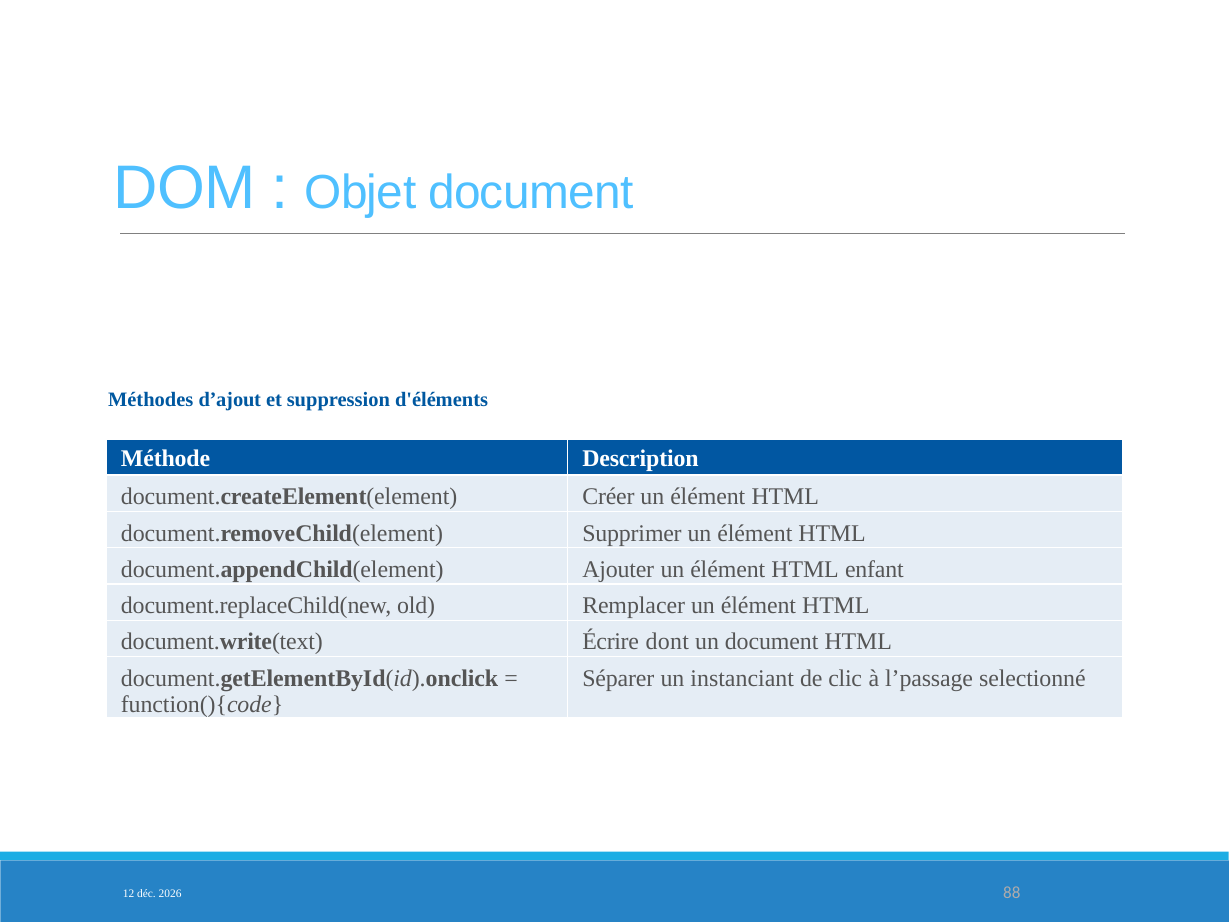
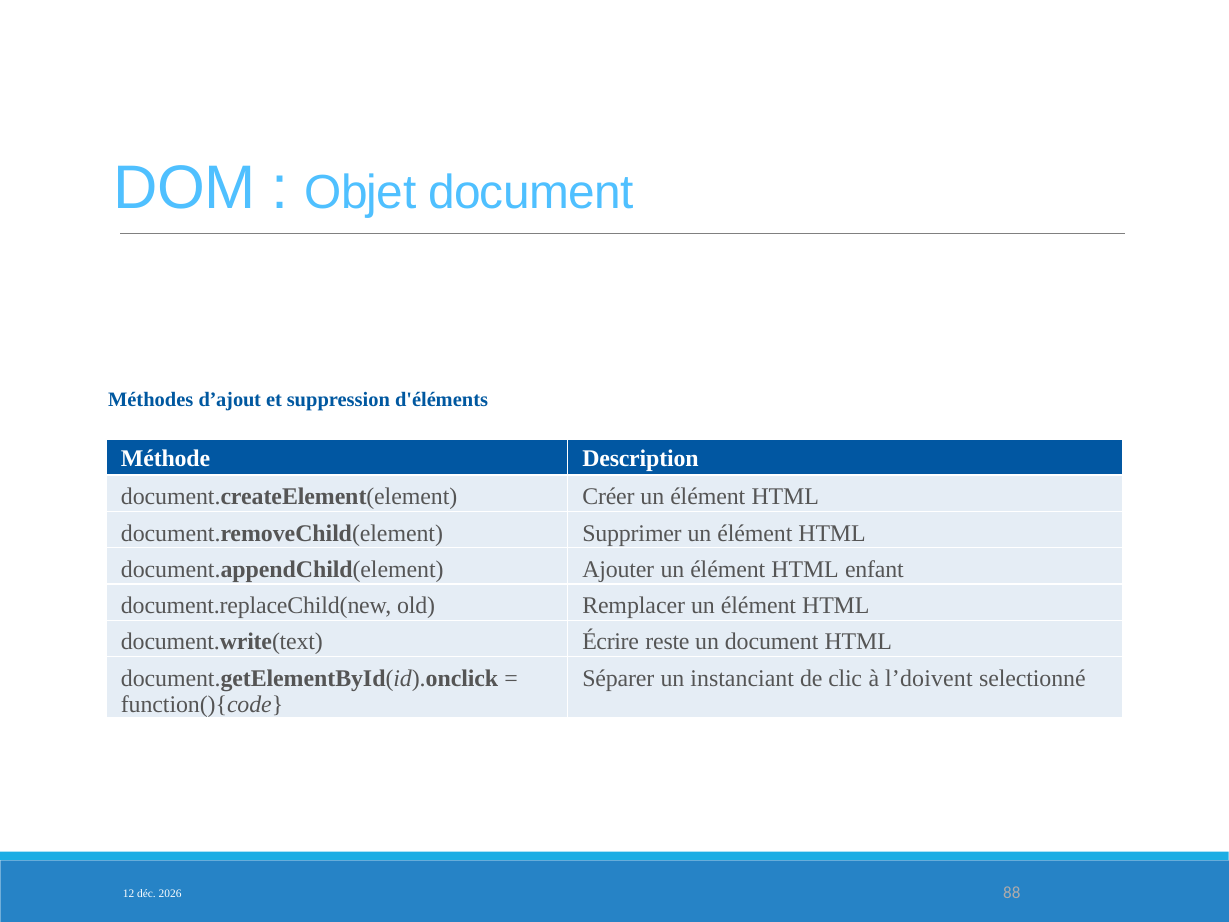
dont: dont -> reste (668, 642)
l’passage: l’passage -> l’doivent (929, 678)
